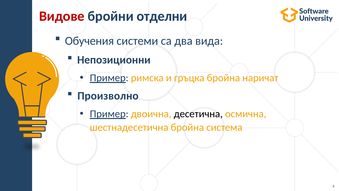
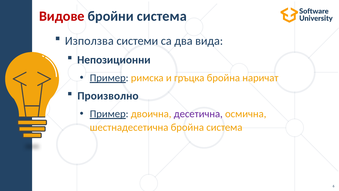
бройни отделни: отделни -> система (162, 16)
Обучения: Обучения -> Използва (89, 41)
десетична colour: black -> purple (198, 114)
